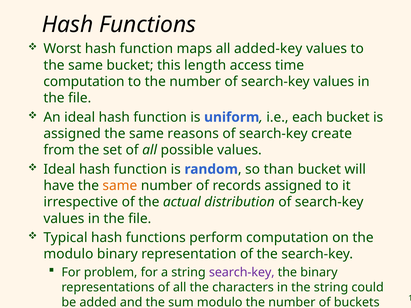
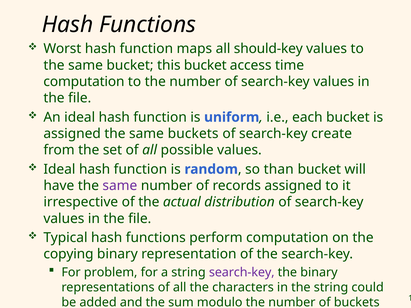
added-key: added-key -> should-key (268, 49)
this length: length -> bucket (205, 65)
same reasons: reasons -> buckets (193, 134)
same colour: orange -> purple (120, 186)
modulo: modulo -> copying (68, 254)
